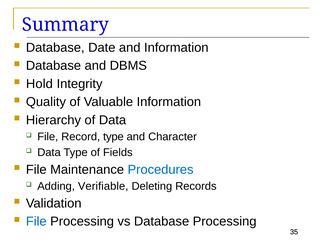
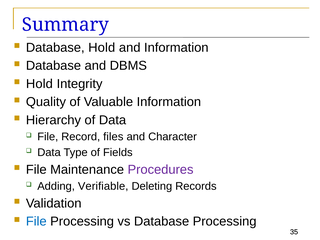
Database Date: Date -> Hold (102, 48)
Record type: type -> files (113, 137)
Procedures colour: blue -> purple (161, 170)
